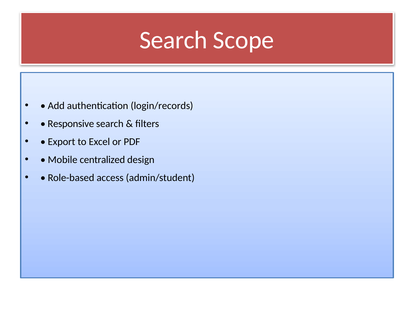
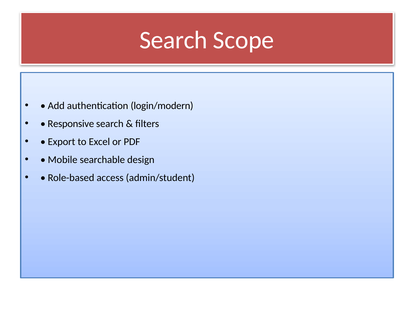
login/records: login/records -> login/modern (162, 106)
centralized: centralized -> searchable (102, 159)
